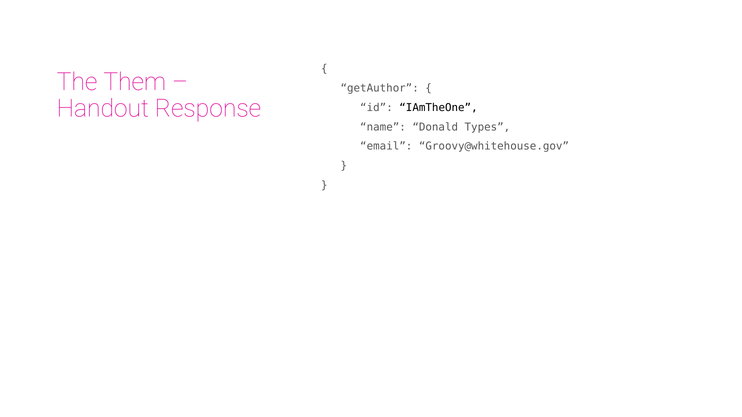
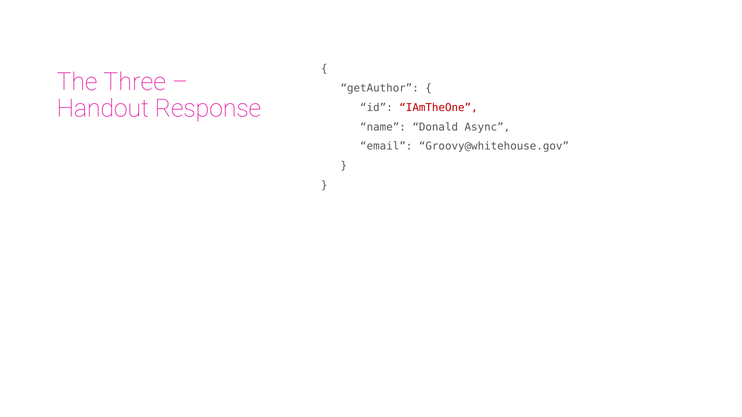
Them: Them -> Three (135, 82)
IAmTheOne colour: black -> red (439, 108)
Types: Types -> Async (487, 127)
